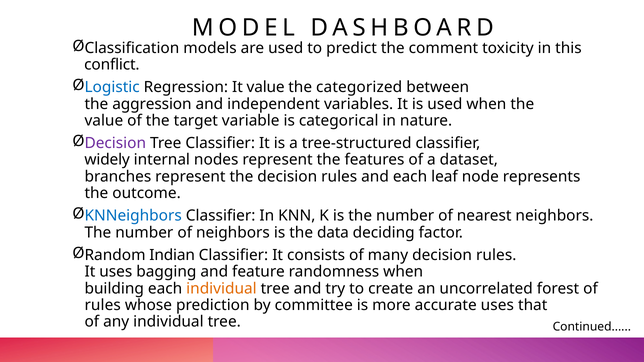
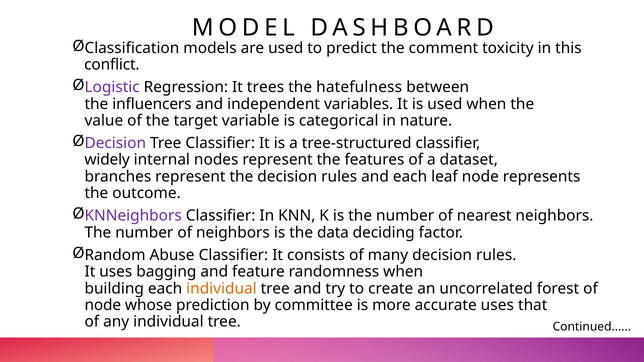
Logistic colour: blue -> purple (112, 87)
It value: value -> trees (265, 87)
categorized: categorized -> hatefulness (359, 87)
aggression: aggression -> influencers (152, 104)
KNNeighbors colour: blue -> purple (133, 216)
Indian: Indian -> Abuse (172, 255)
rules: rules -> node (103, 305)
